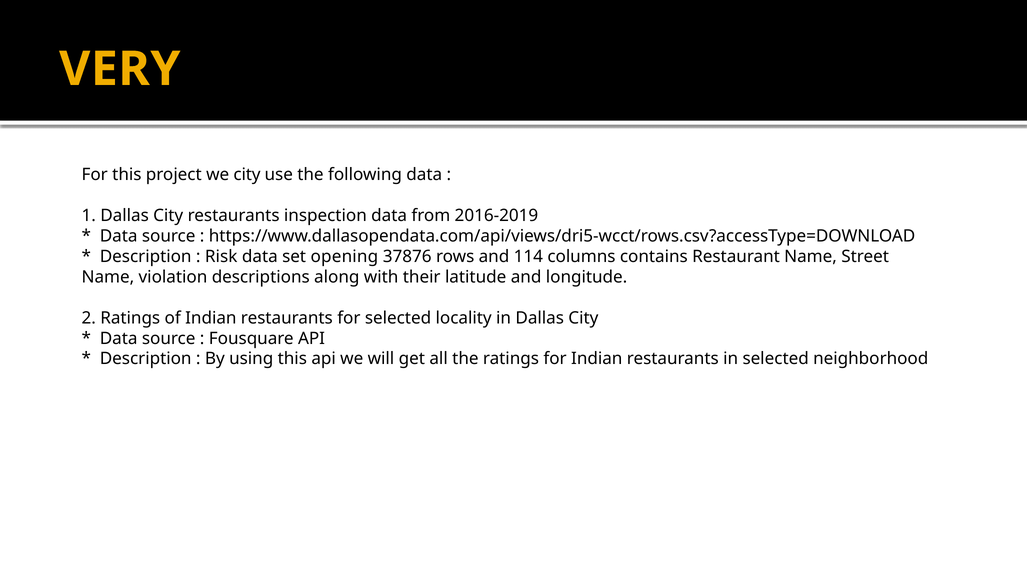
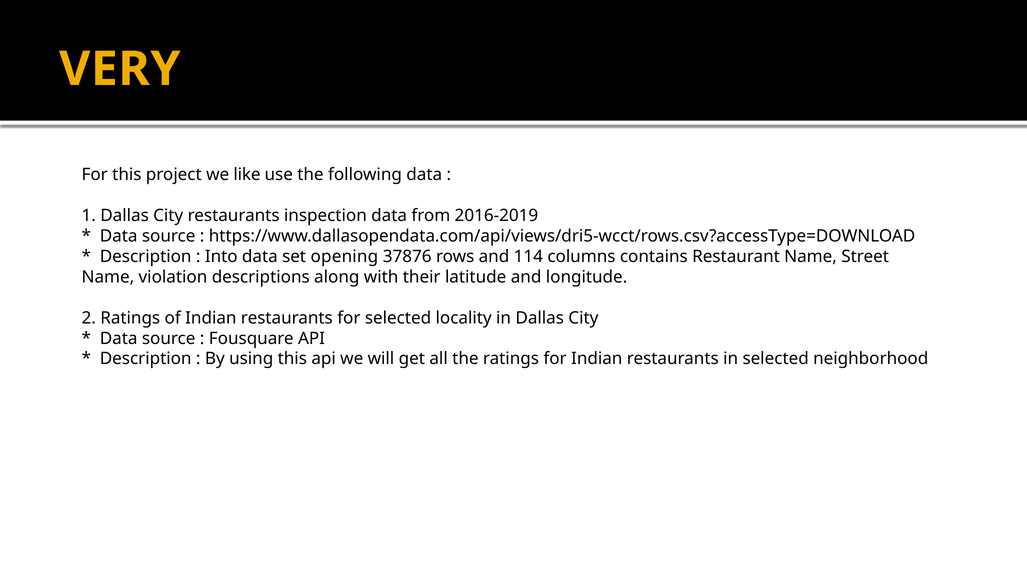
we city: city -> like (247, 175)
Risk: Risk -> Into (221, 257)
